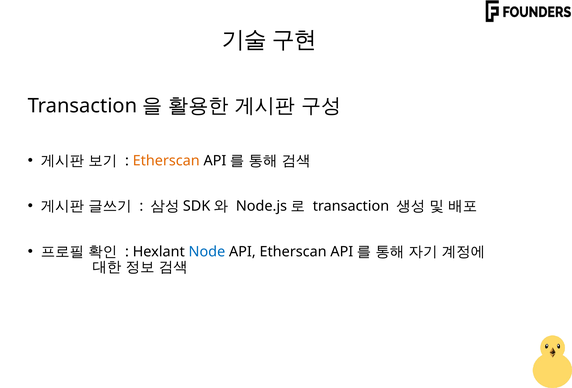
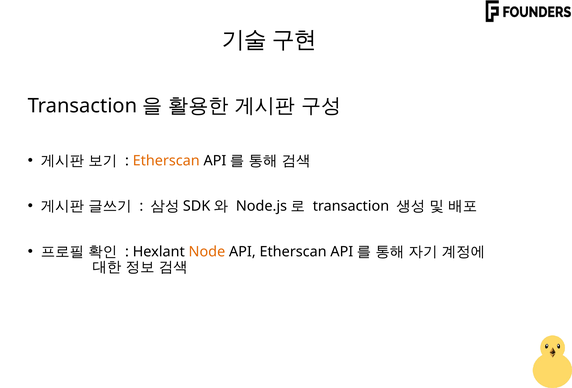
Node colour: blue -> orange (207, 252)
